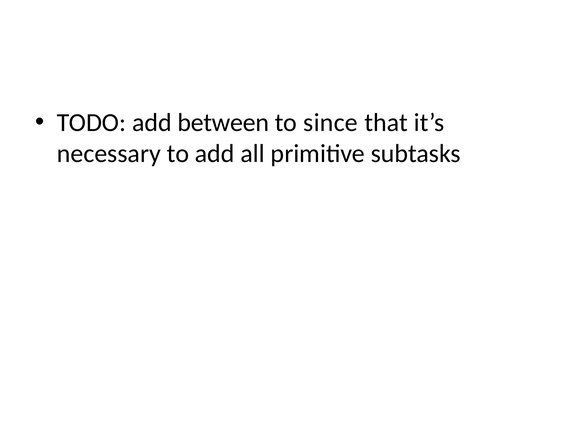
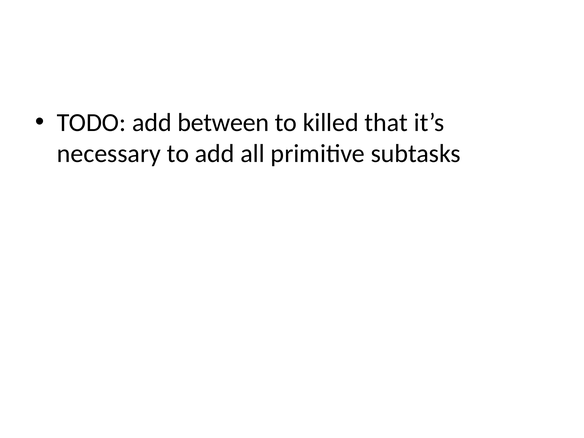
since: since -> killed (331, 123)
